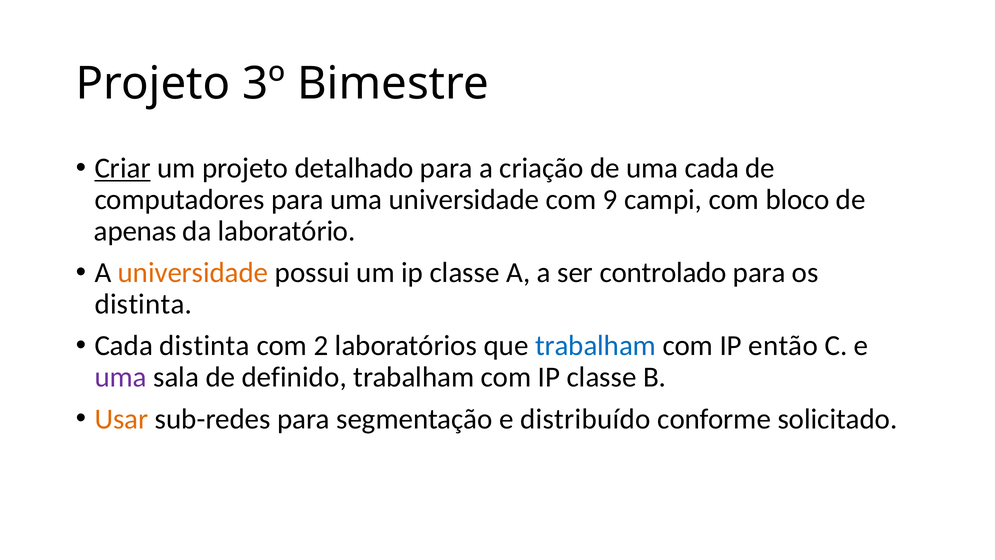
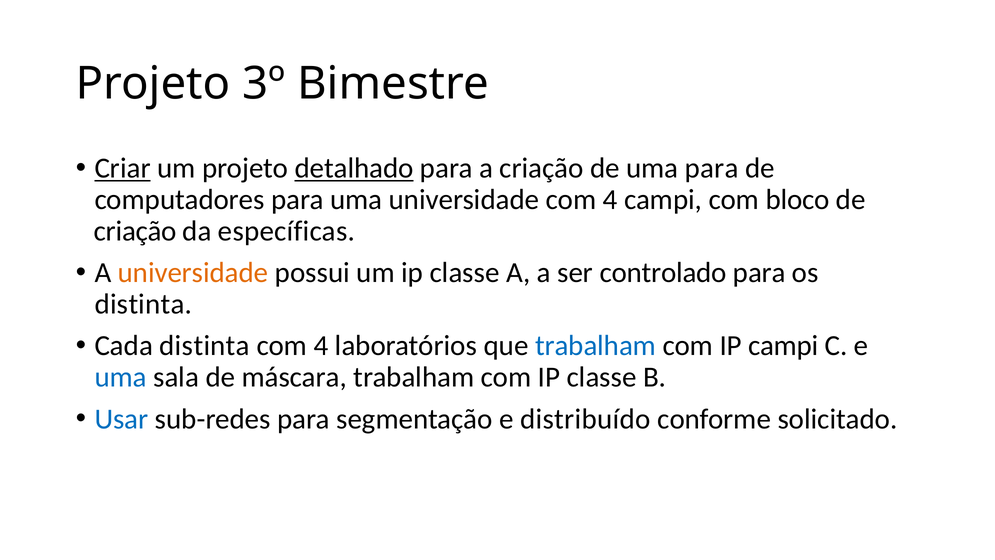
detalhado underline: none -> present (354, 168)
uma cada: cada -> para (712, 168)
universidade com 9: 9 -> 4 (610, 200)
apenas: apenas -> criação (135, 231)
laboratório: laboratório -> específicas (286, 231)
2: 2 -> 4 (321, 346)
IP então: então -> campi (783, 346)
uma colour: purple -> blue (121, 377)
definido: definido -> máscara (294, 377)
Usar colour: orange -> blue (121, 419)
